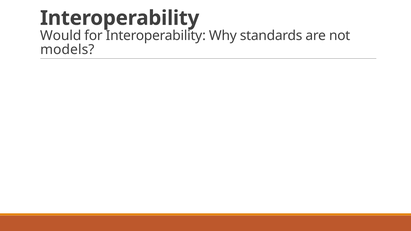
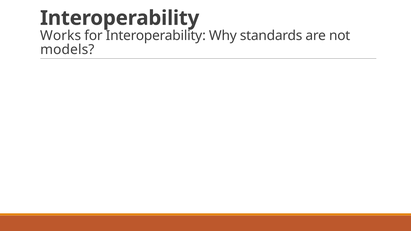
Would: Would -> Works (61, 36)
